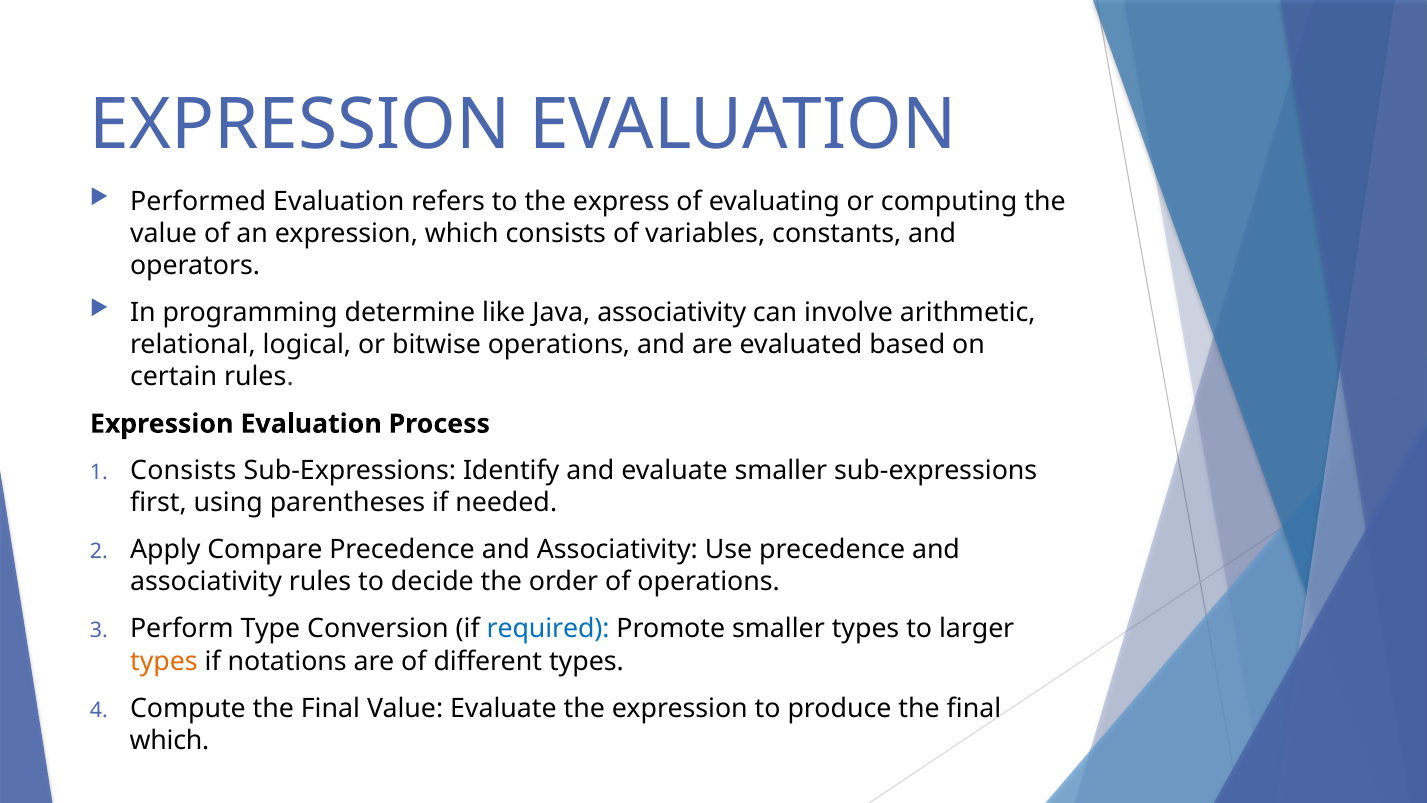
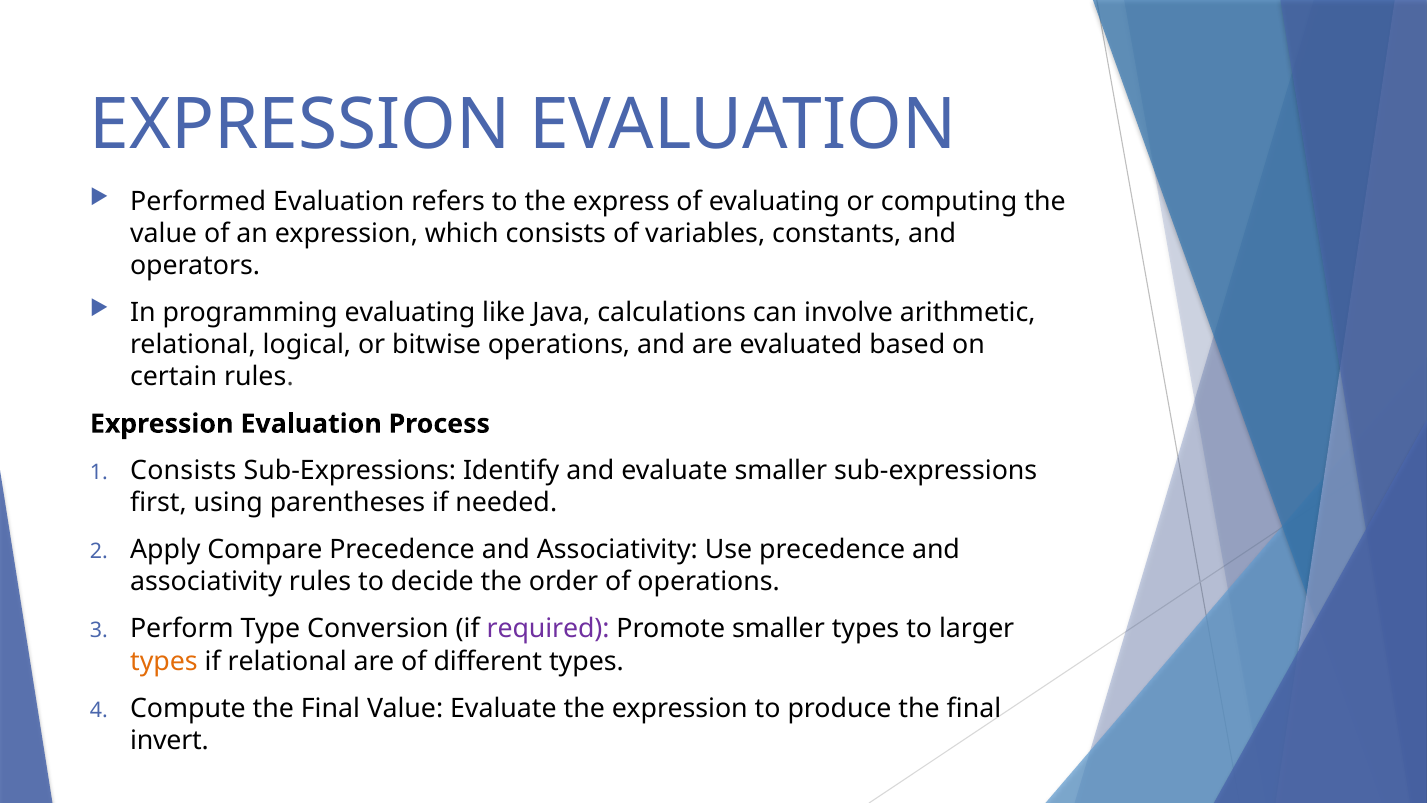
programming determine: determine -> evaluating (410, 312)
Java associativity: associativity -> calculations (672, 312)
required colour: blue -> purple (548, 629)
if notations: notations -> relational (287, 661)
which: which -> invert (169, 740)
